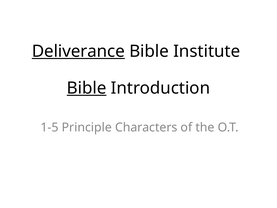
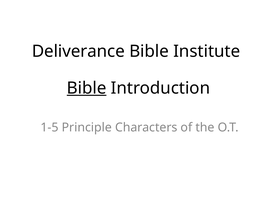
Deliverance underline: present -> none (78, 51)
